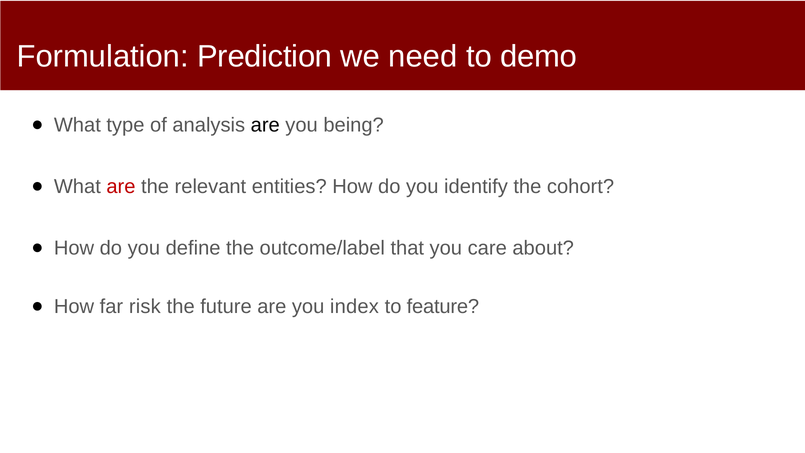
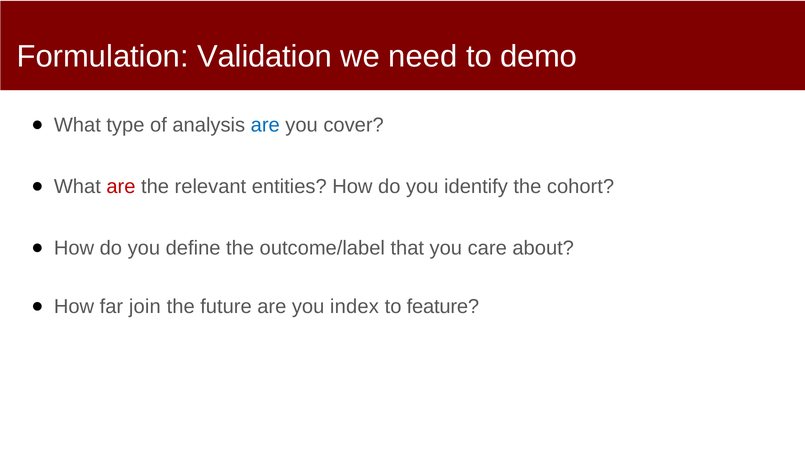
Prediction: Prediction -> Validation (265, 56)
are colour: black -> blue (265, 125)
being: being -> cover (354, 125)
risk: risk -> join (145, 307)
